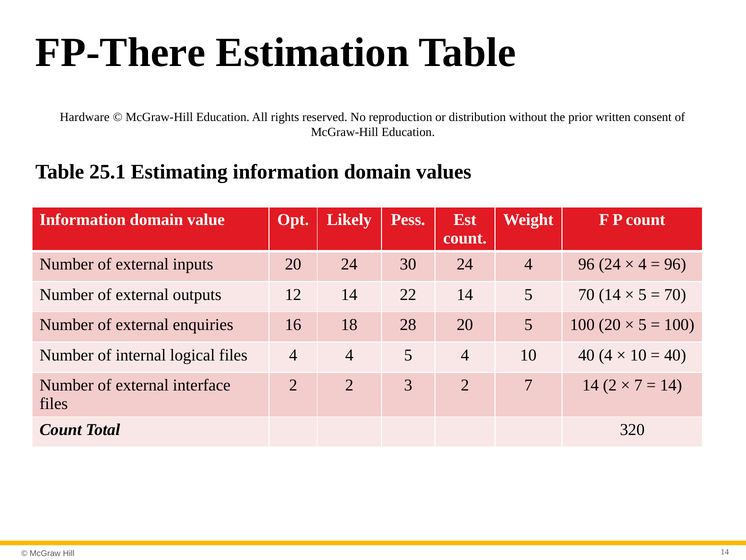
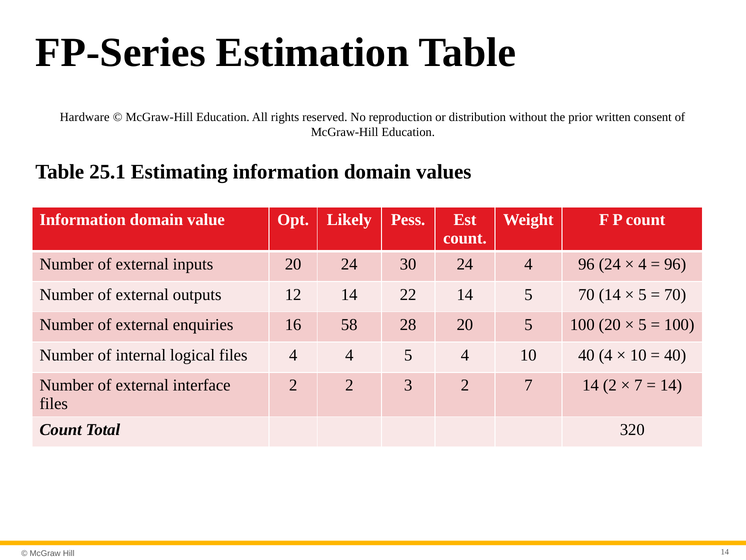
P-There: P-There -> P-Series (133, 52)
18: 18 -> 58 (349, 325)
